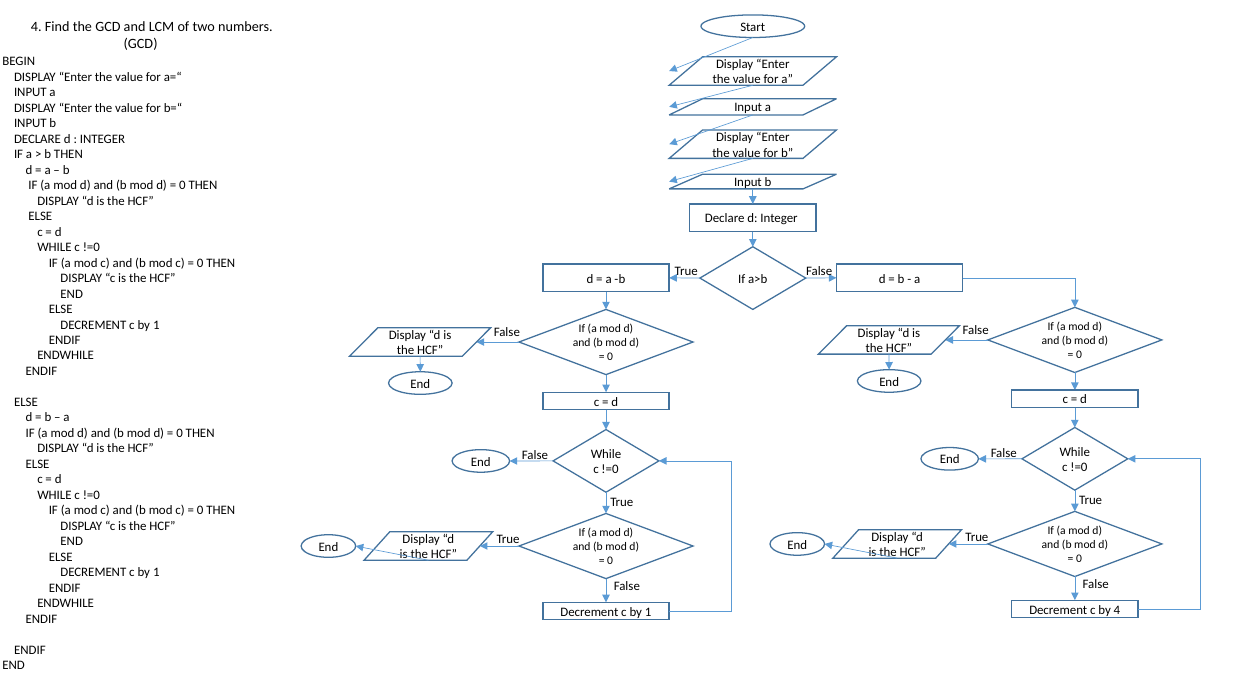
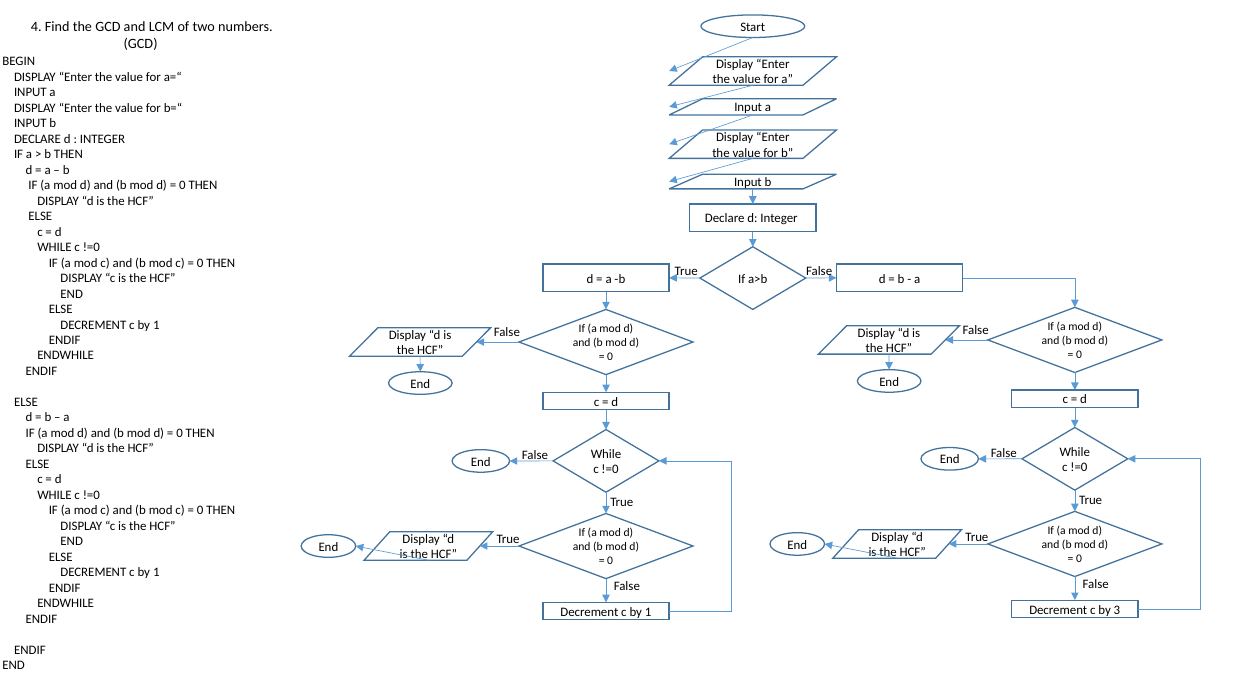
by 4: 4 -> 3 (1117, 610)
